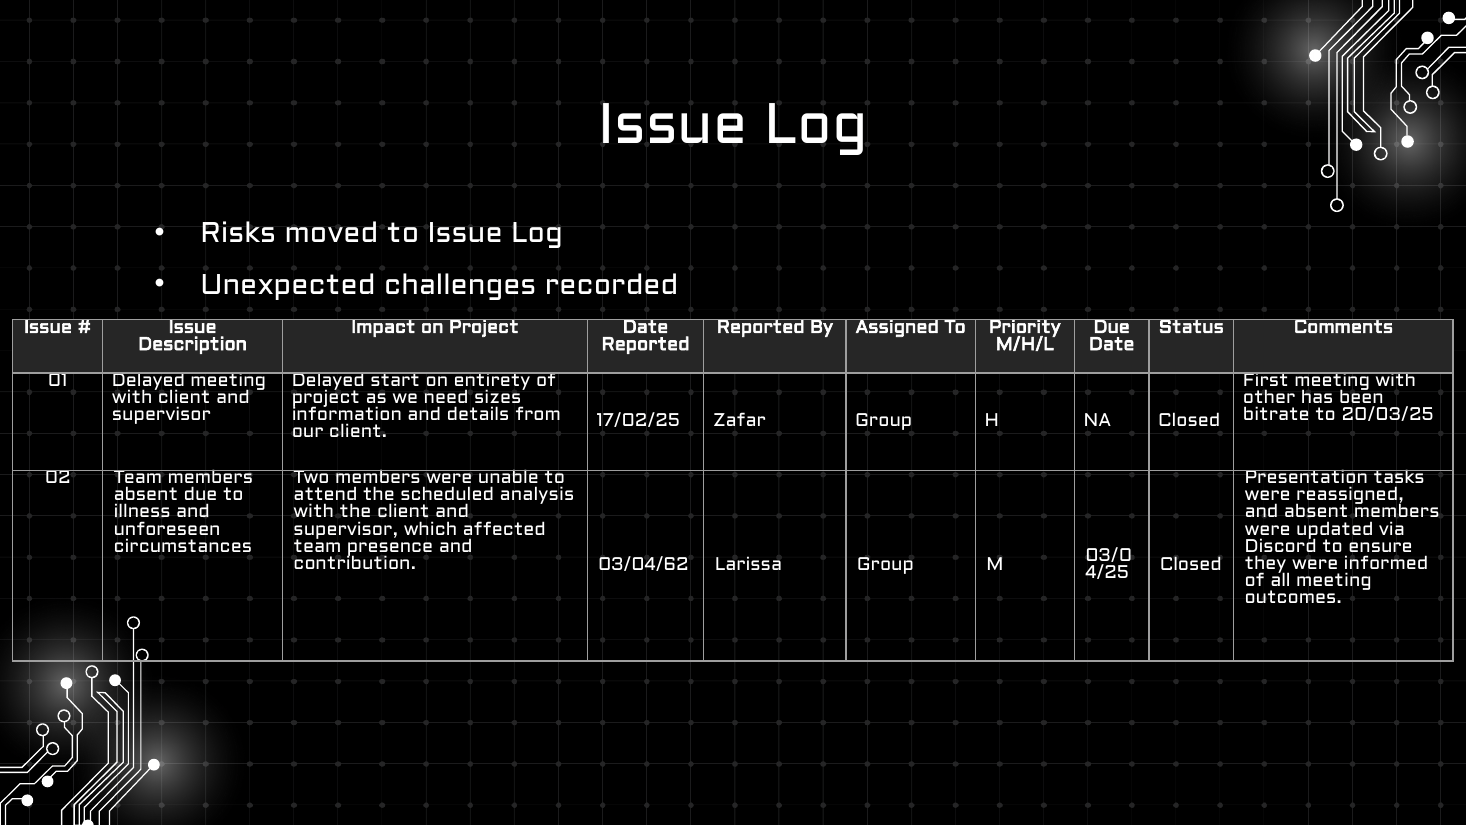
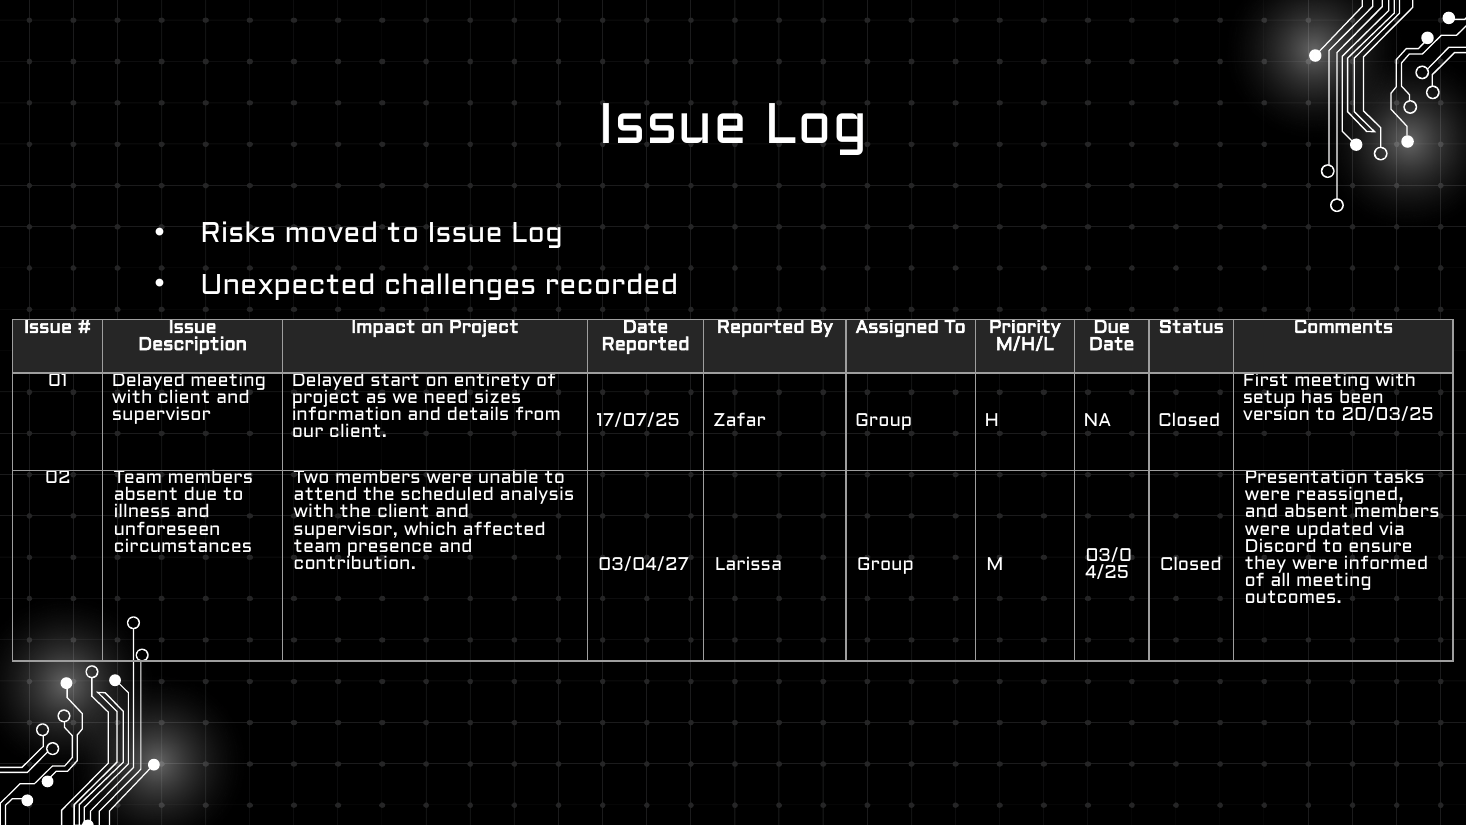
other: other -> setup (1269, 397)
bitrate: bitrate -> version (1276, 414)
17/02/25: 17/02/25 -> 17/07/25 (638, 420)
03/04/62: 03/04/62 -> 03/04/27 (643, 564)
